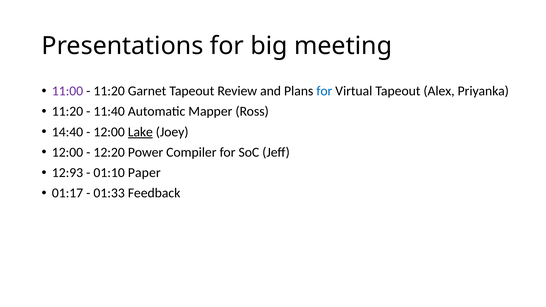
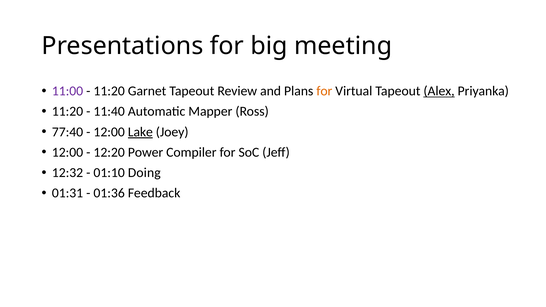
for colour: blue -> orange (324, 91)
Alex underline: none -> present (439, 91)
14:40: 14:40 -> 77:40 (67, 132)
12:93: 12:93 -> 12:32 (67, 173)
Paper: Paper -> Doing (144, 173)
01:17: 01:17 -> 01:31 (67, 193)
01:33: 01:33 -> 01:36 (109, 193)
